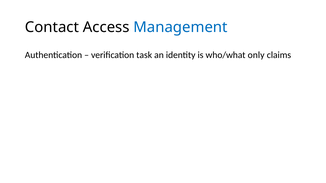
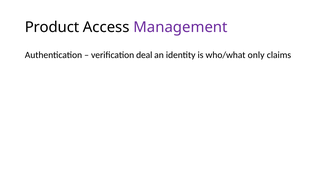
Contact: Contact -> Product (52, 27)
Management colour: blue -> purple (180, 27)
task: task -> deal (144, 55)
